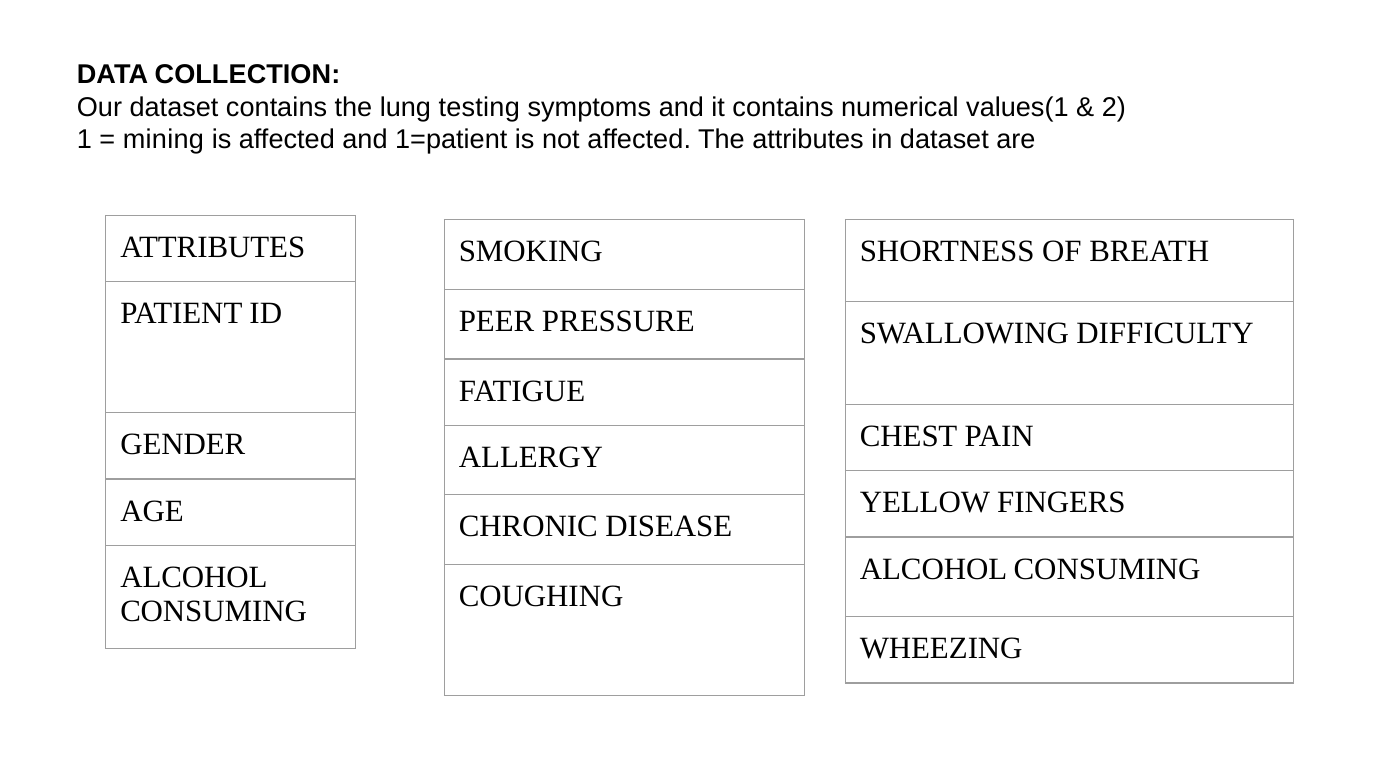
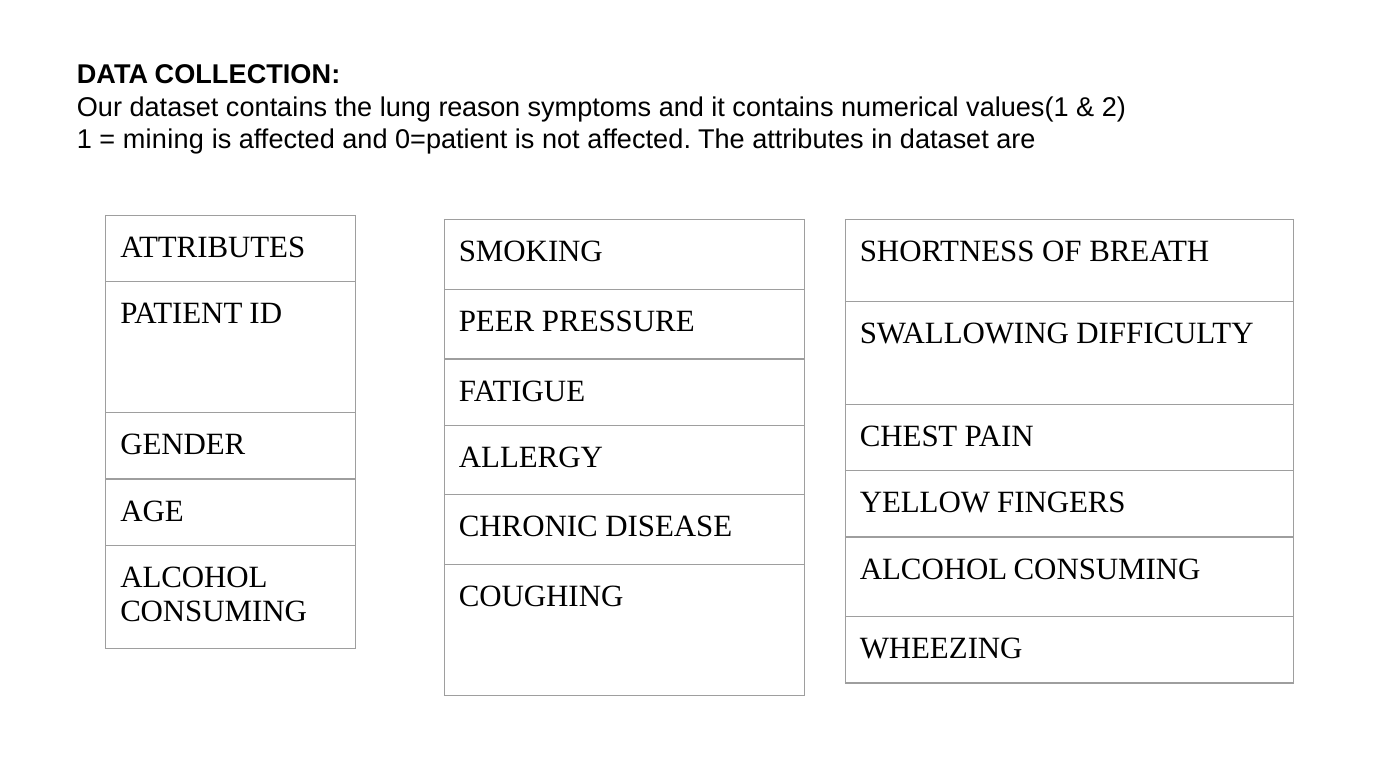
testing: testing -> reason (479, 107)
1=patient: 1=patient -> 0=patient (451, 140)
